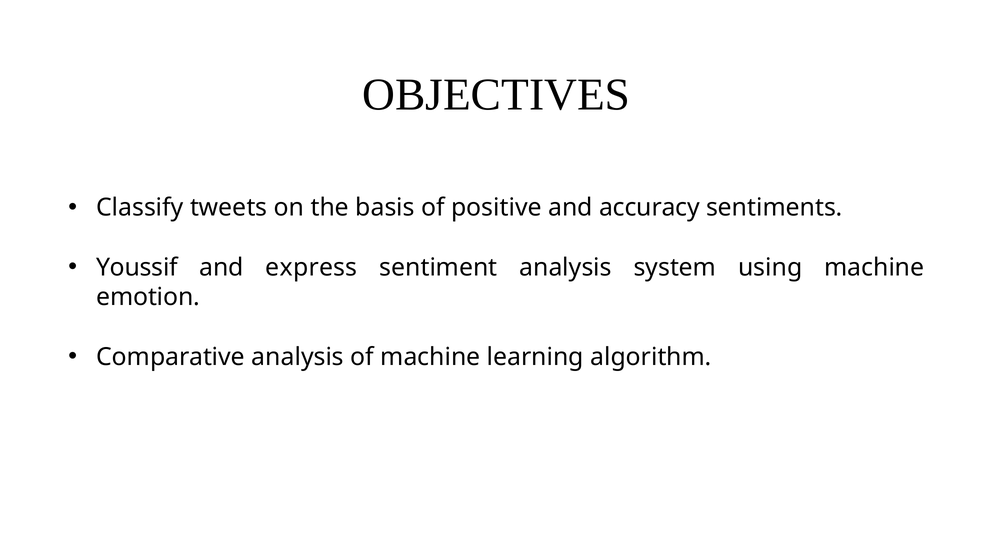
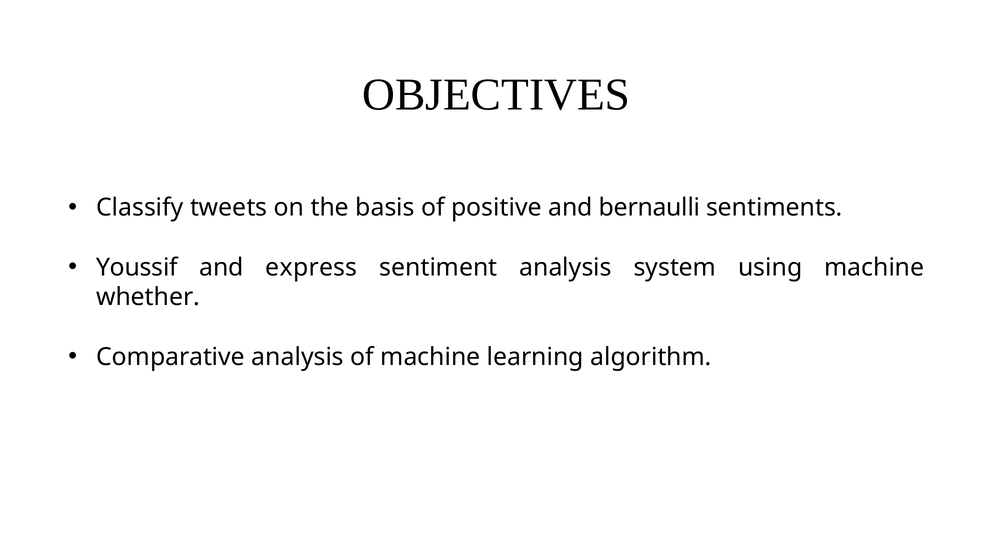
accuracy: accuracy -> bernaulli (649, 208)
emotion: emotion -> whether (148, 297)
